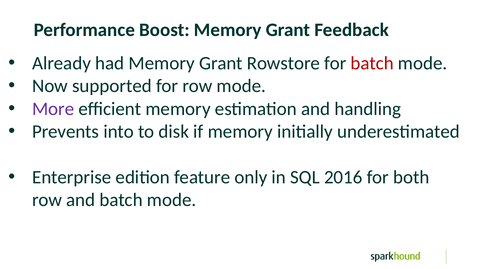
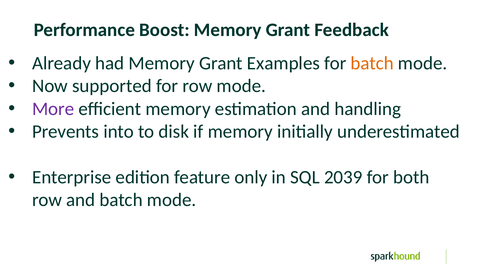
Rowstore: Rowstore -> Examples (283, 63)
batch colour: red -> orange (372, 63)
2016: 2016 -> 2039 (343, 177)
